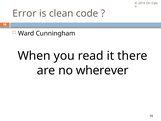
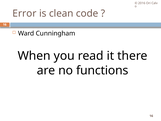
wherever: wherever -> functions (102, 70)
